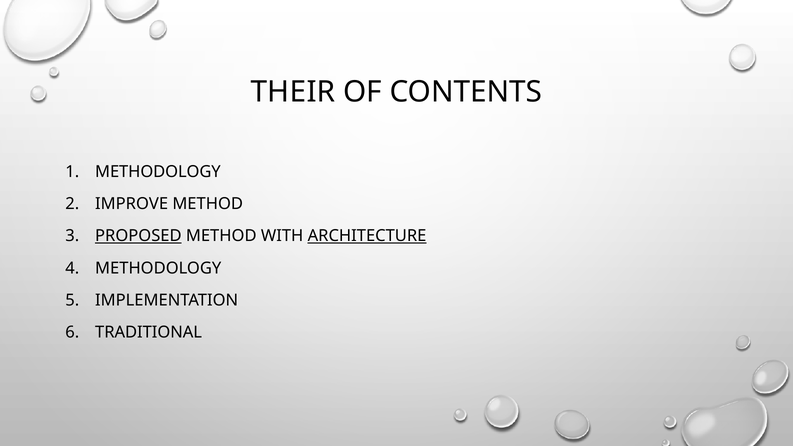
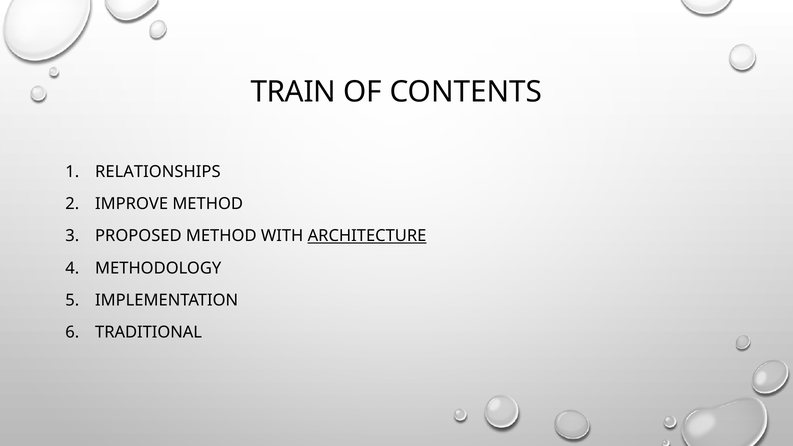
THEIR: THEIR -> TRAIN (293, 92)
METHODOLOGY: METHODOLOGY -> RELATIONSHIPS (158, 172)
PROPOSED underline: present -> none (138, 236)
